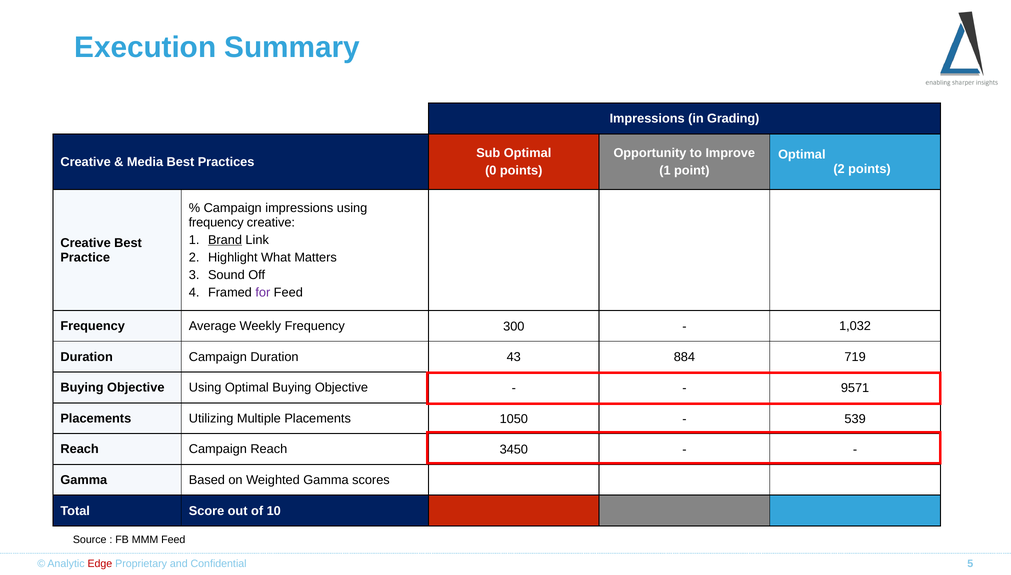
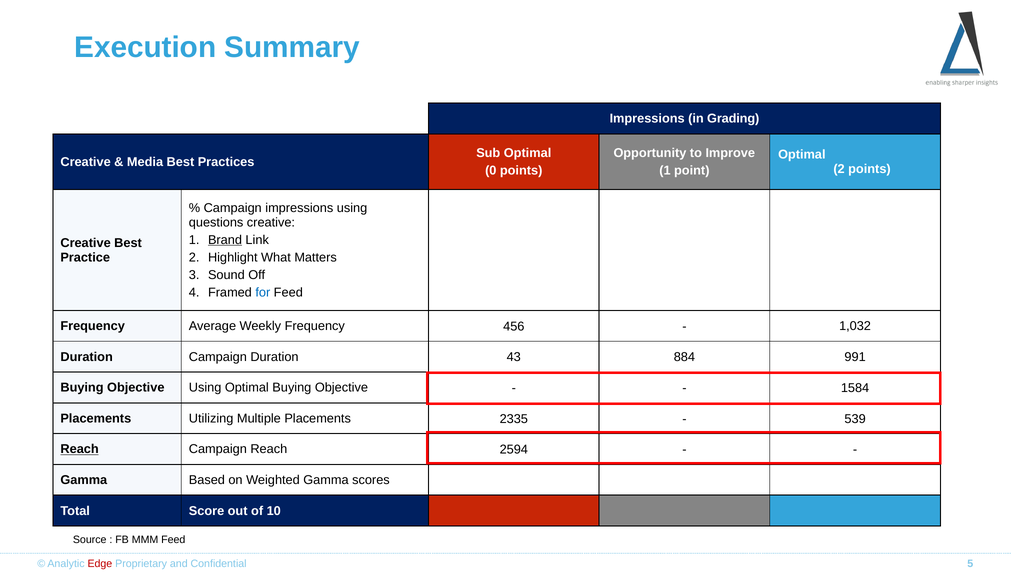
frequency: frequency -> questions (216, 222)
for colour: purple -> blue (263, 292)
300: 300 -> 456 (514, 326)
719: 719 -> 991 (855, 357)
9571: 9571 -> 1584 (855, 388)
1050: 1050 -> 2335 (514, 418)
Reach underline: none -> present (80, 449)
3450: 3450 -> 2594 (514, 449)
